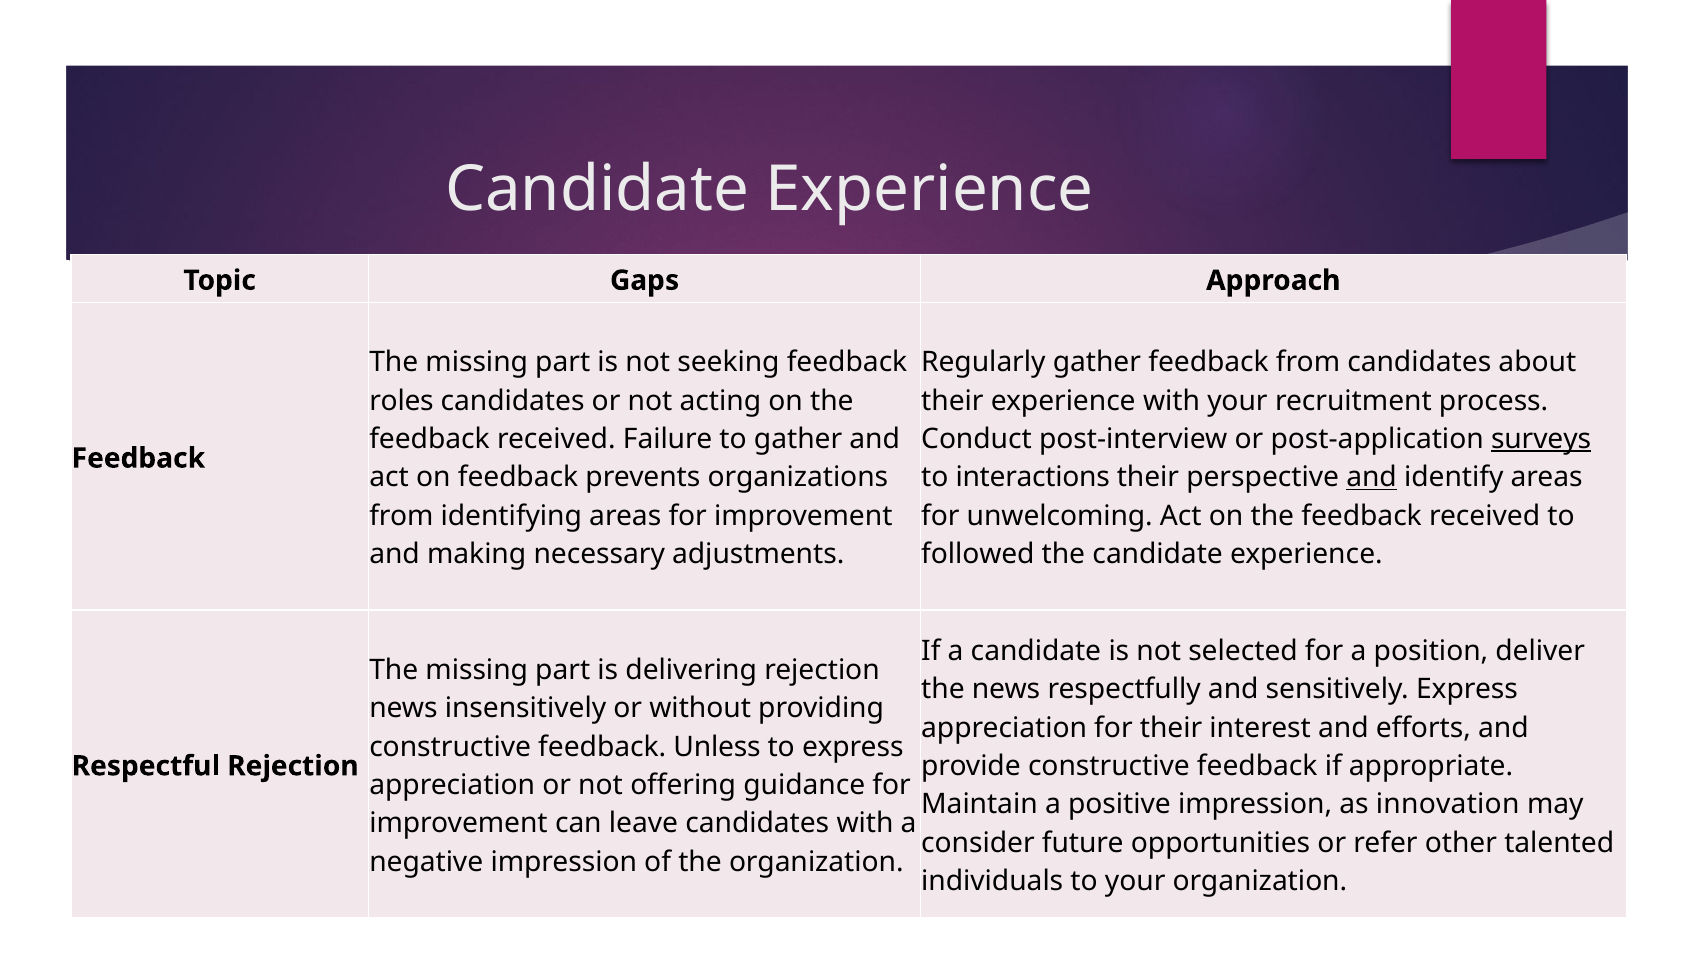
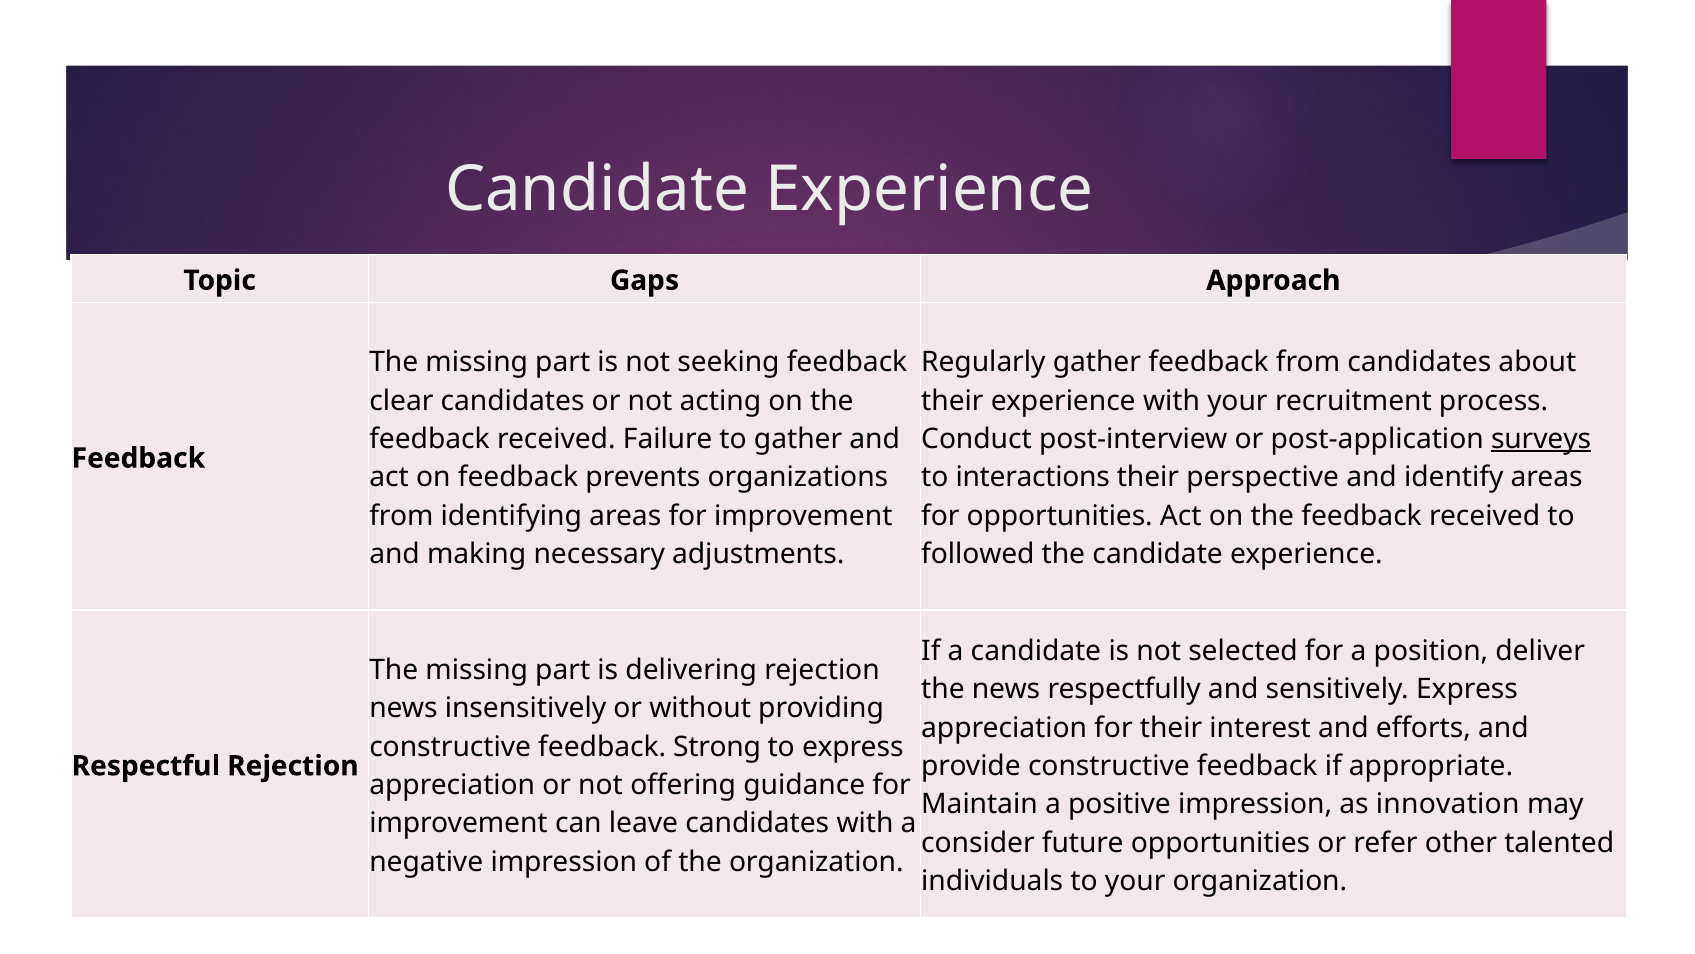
roles: roles -> clear (401, 401)
and underline: present -> none (1372, 477)
for unwelcoming: unwelcoming -> opportunities (1060, 516)
Unless: Unless -> Strong (717, 746)
